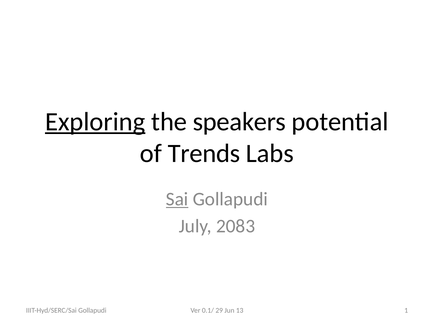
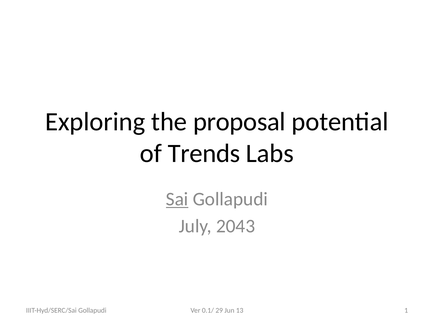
Exploring underline: present -> none (95, 122)
speakers: speakers -> proposal (239, 122)
2083: 2083 -> 2043 (236, 227)
